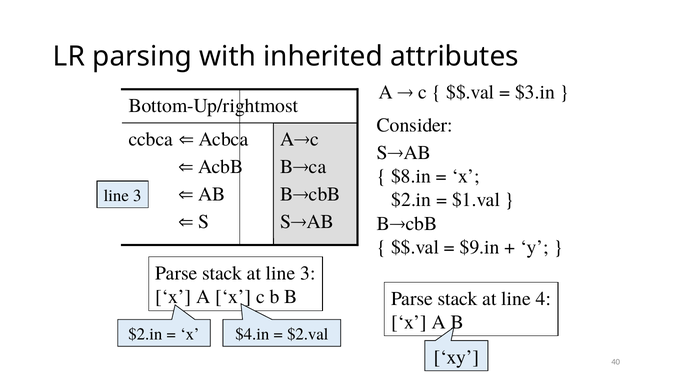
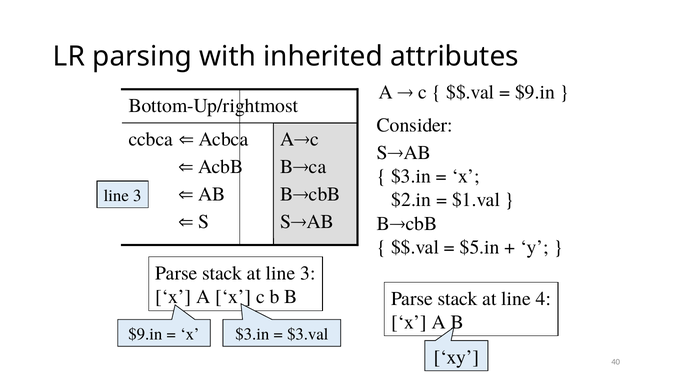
$3.in: $3.in -> $9.in (535, 92)
$8.in: $8.in -> $3.in (411, 176)
$9.in: $9.in -> $5.in (480, 247)
$2.in: $2.in -> $9.in (145, 334)
x $4.in: $4.in -> $3.in (252, 334)
$2.val: $2.val -> $3.val (308, 334)
